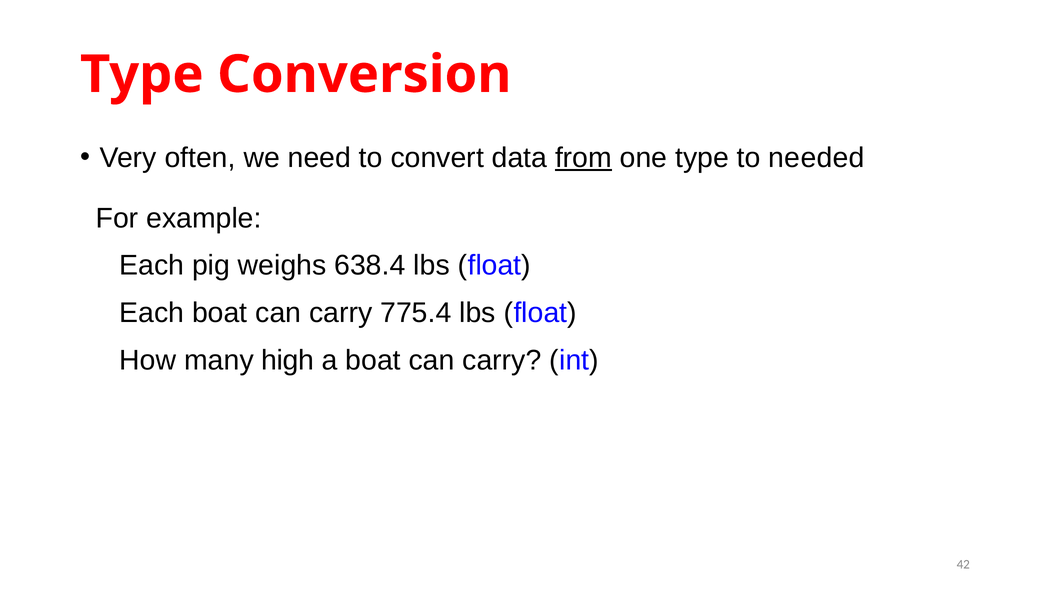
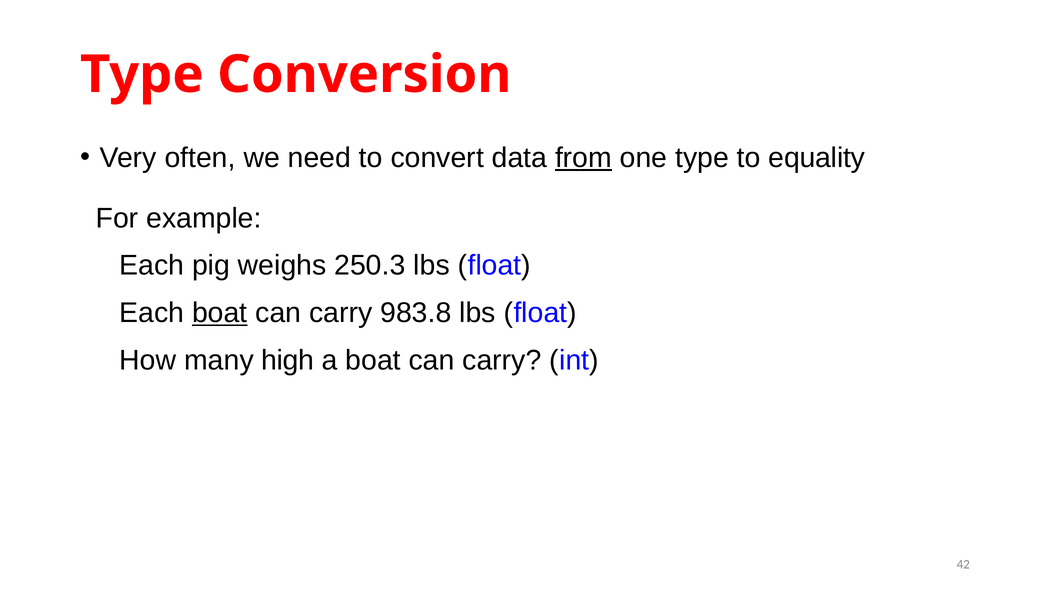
needed: needed -> equality (817, 158)
638.4: 638.4 -> 250.3 (370, 265)
boat underline: none -> present (220, 313)
775.4: 775.4 -> 983.8 (416, 313)
